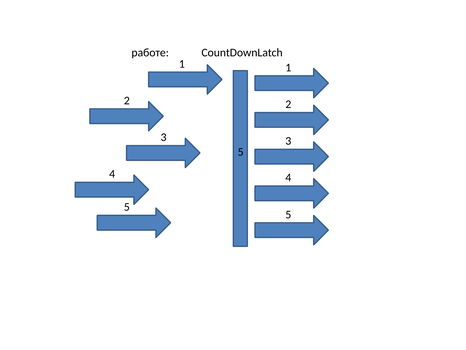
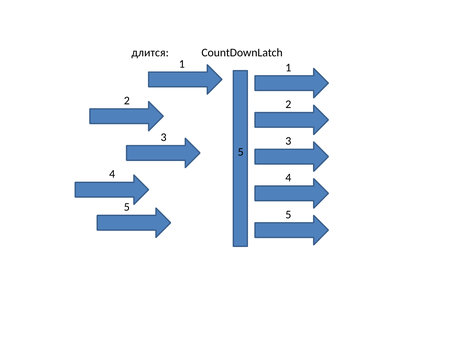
работе: работе -> длится (150, 53)
